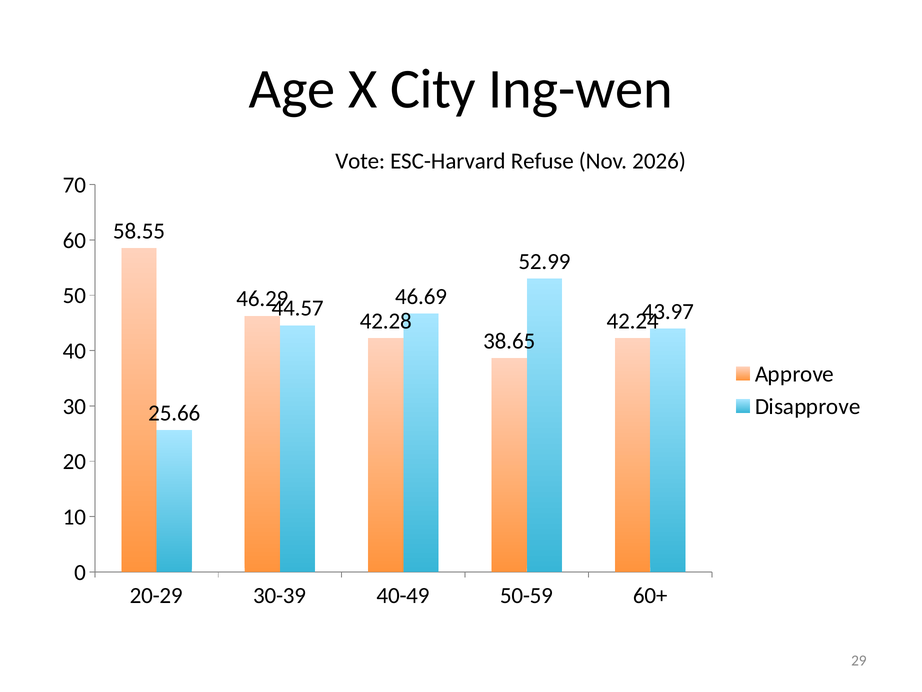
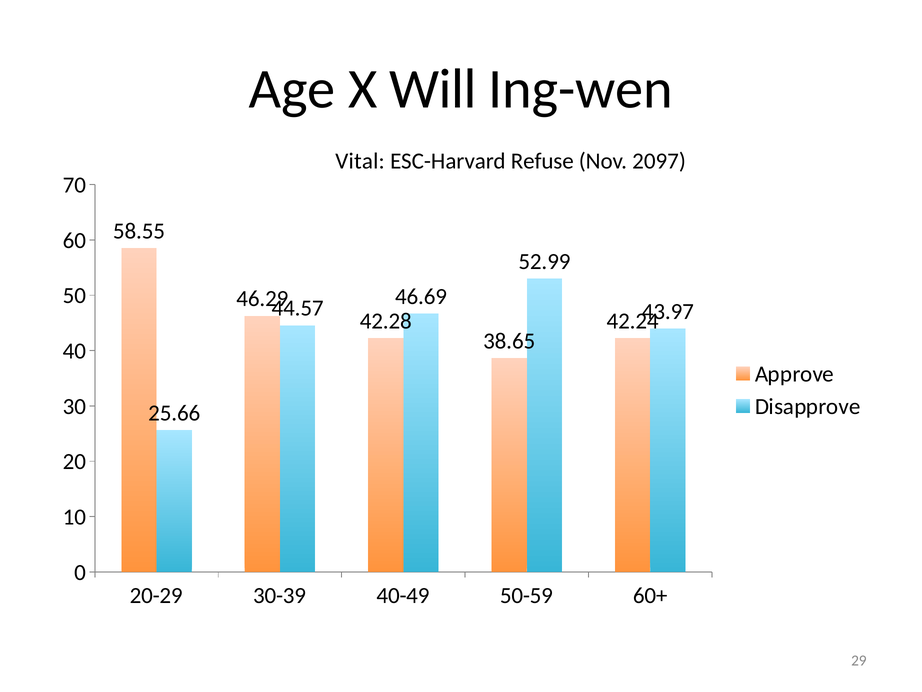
City: City -> Will (433, 89)
Vote: Vote -> Vital (360, 161)
2026: 2026 -> 2097 (659, 161)
